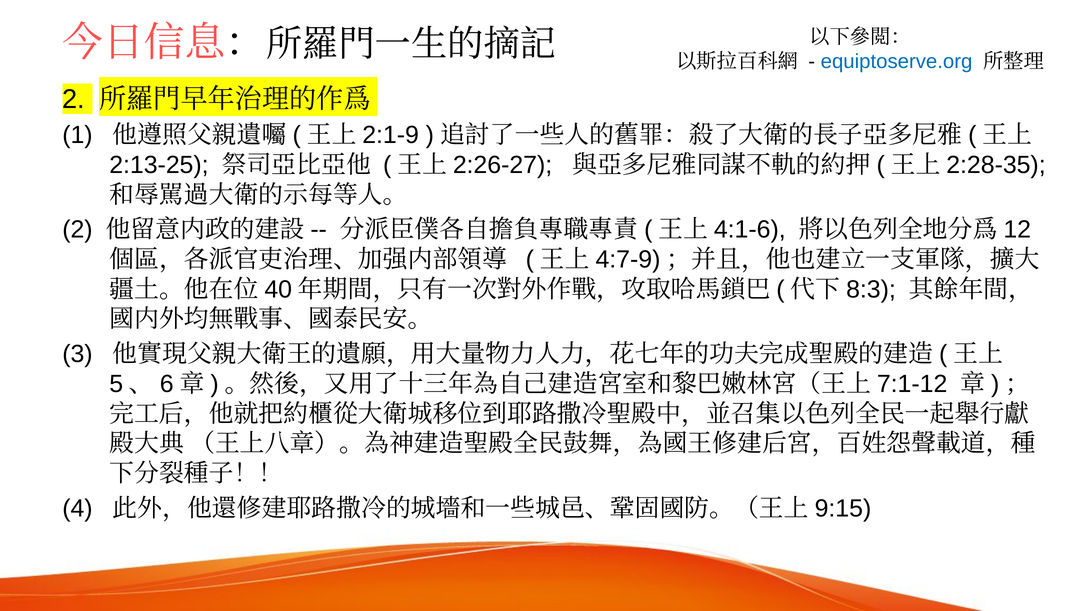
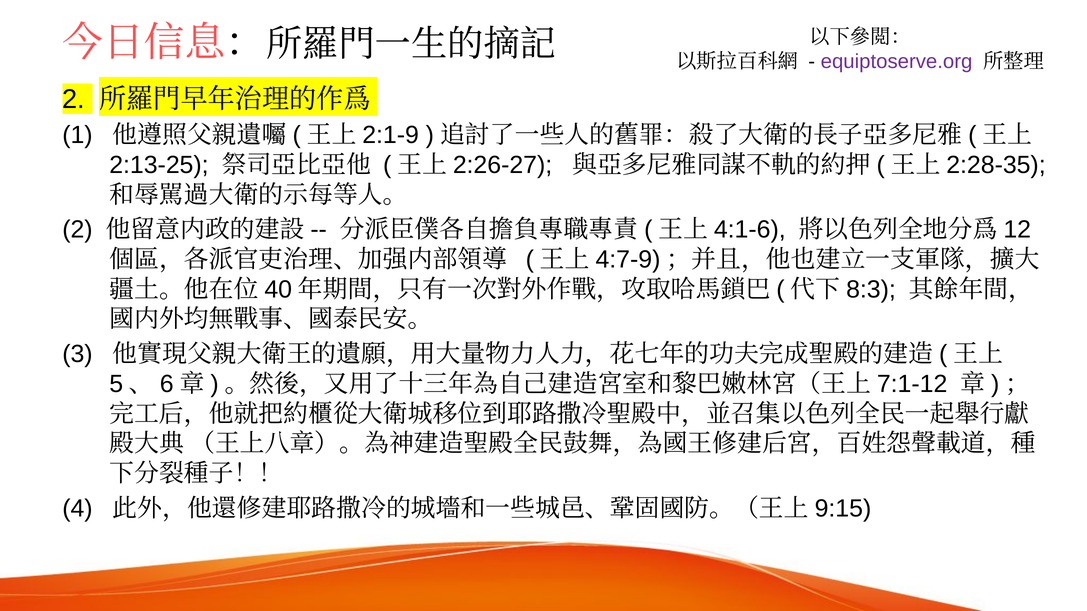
equiptoserve.org colour: blue -> purple (897, 62)
